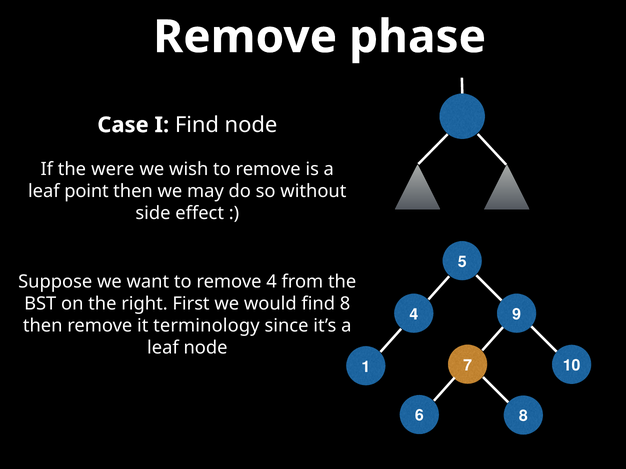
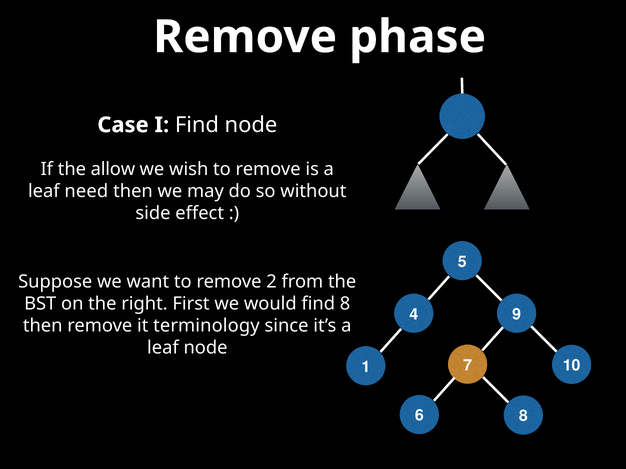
were: were -> allow (113, 169)
point: point -> need (86, 191)
remove 4: 4 -> 2 (272, 282)
